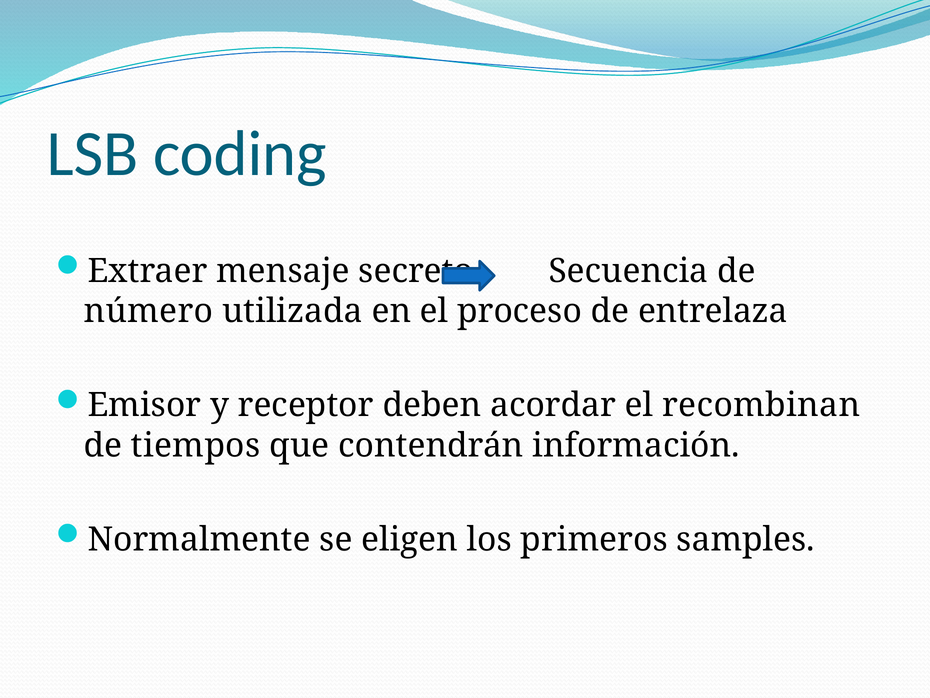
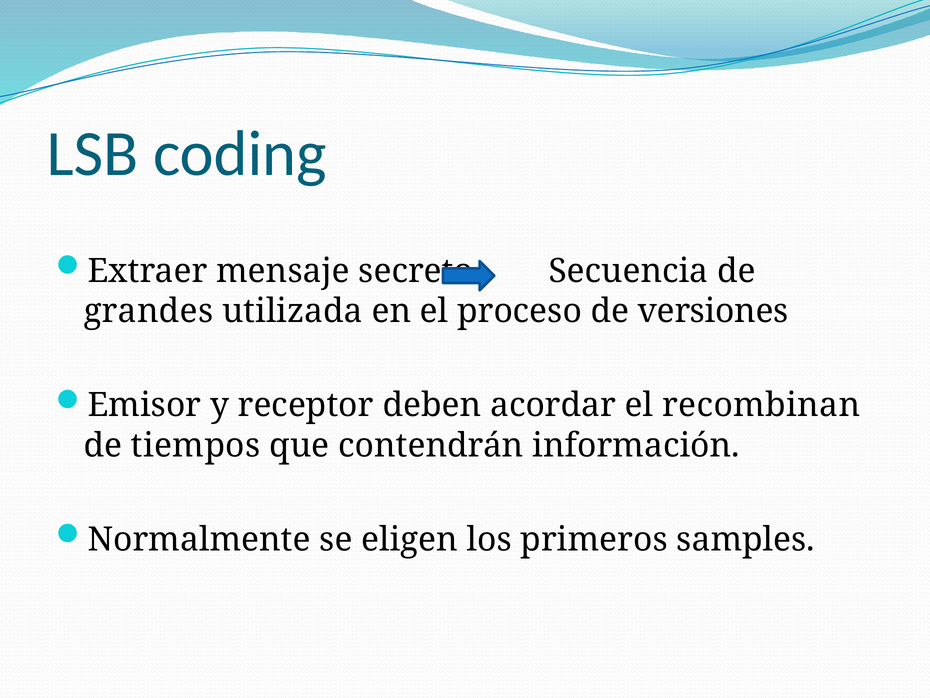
número: número -> grandes (148, 311)
entrelaza: entrelaza -> versiones (713, 311)
